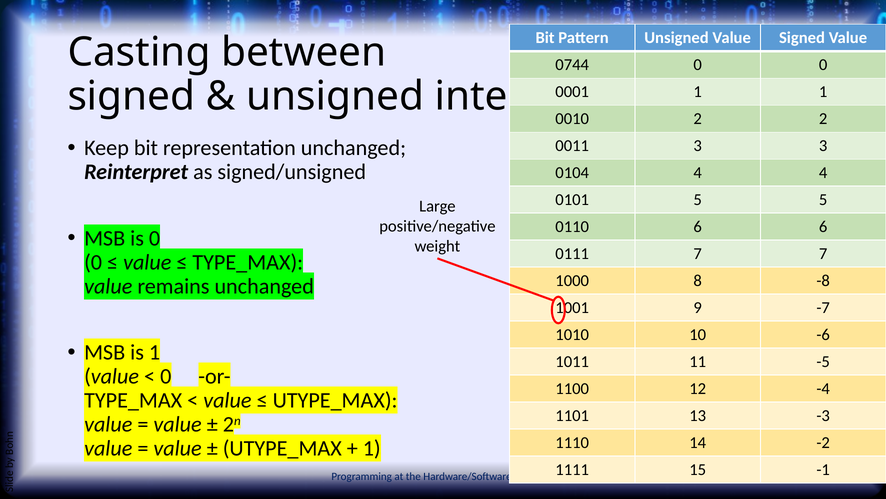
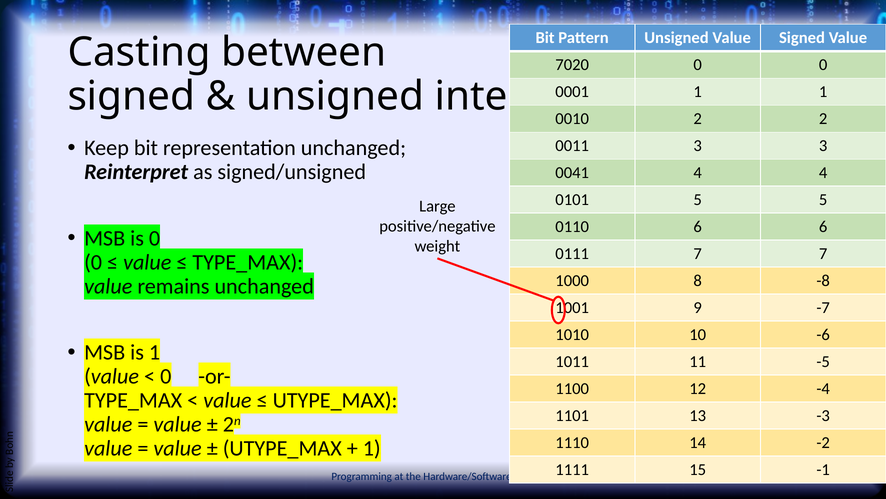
0744: 0744 -> 7020 (572, 65)
0104: 0104 -> 0041 (572, 173)
